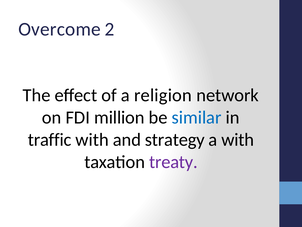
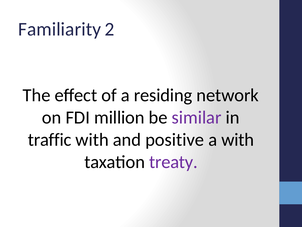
Overcome: Overcome -> Familiarity (60, 29)
religion: religion -> residing (163, 95)
similar colour: blue -> purple (197, 117)
strategy: strategy -> positive (175, 139)
